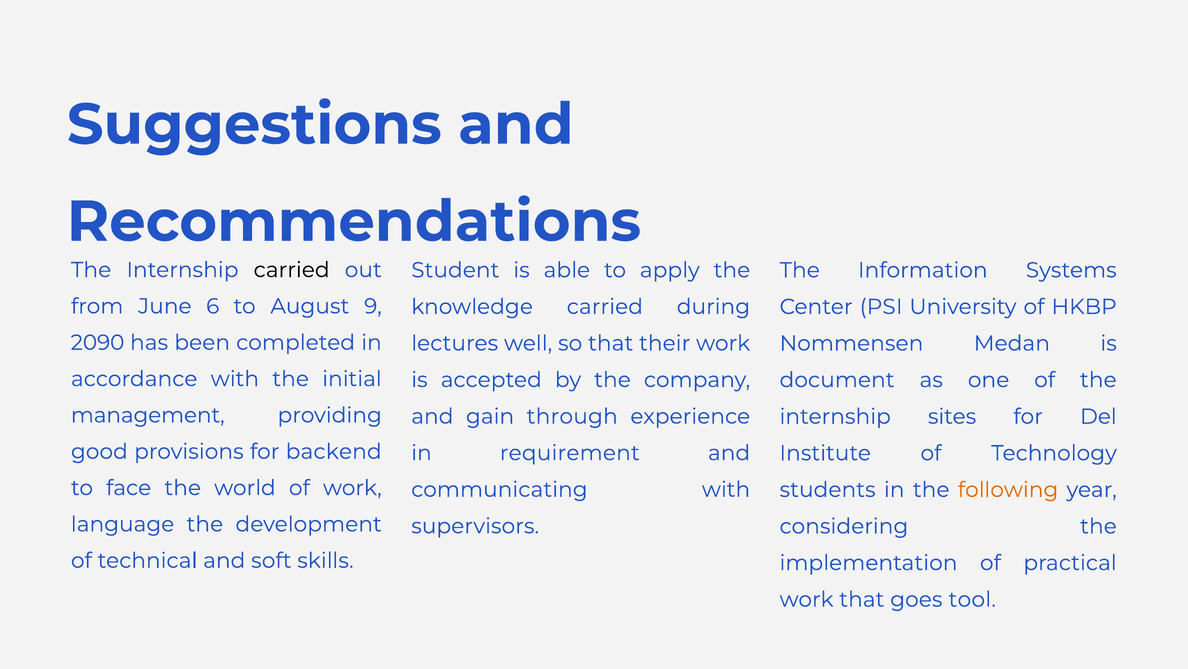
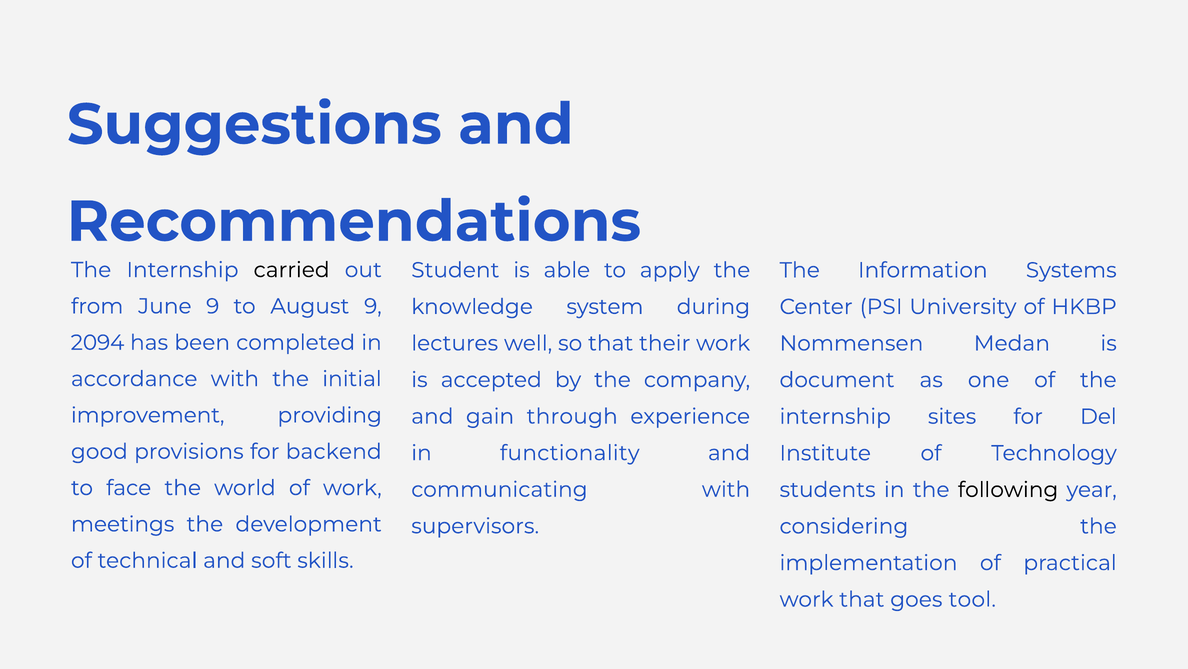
June 6: 6 -> 9 (213, 306)
knowledge carried: carried -> system (605, 306)
2090: 2090 -> 2094 (98, 342)
management: management -> improvement (148, 415)
requirement: requirement -> functionality (570, 453)
following colour: orange -> black (1008, 489)
language: language -> meetings (123, 524)
